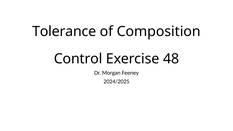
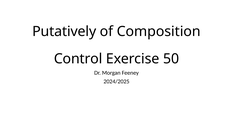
Tolerance: Tolerance -> Putatively (64, 31)
48: 48 -> 50 (171, 59)
